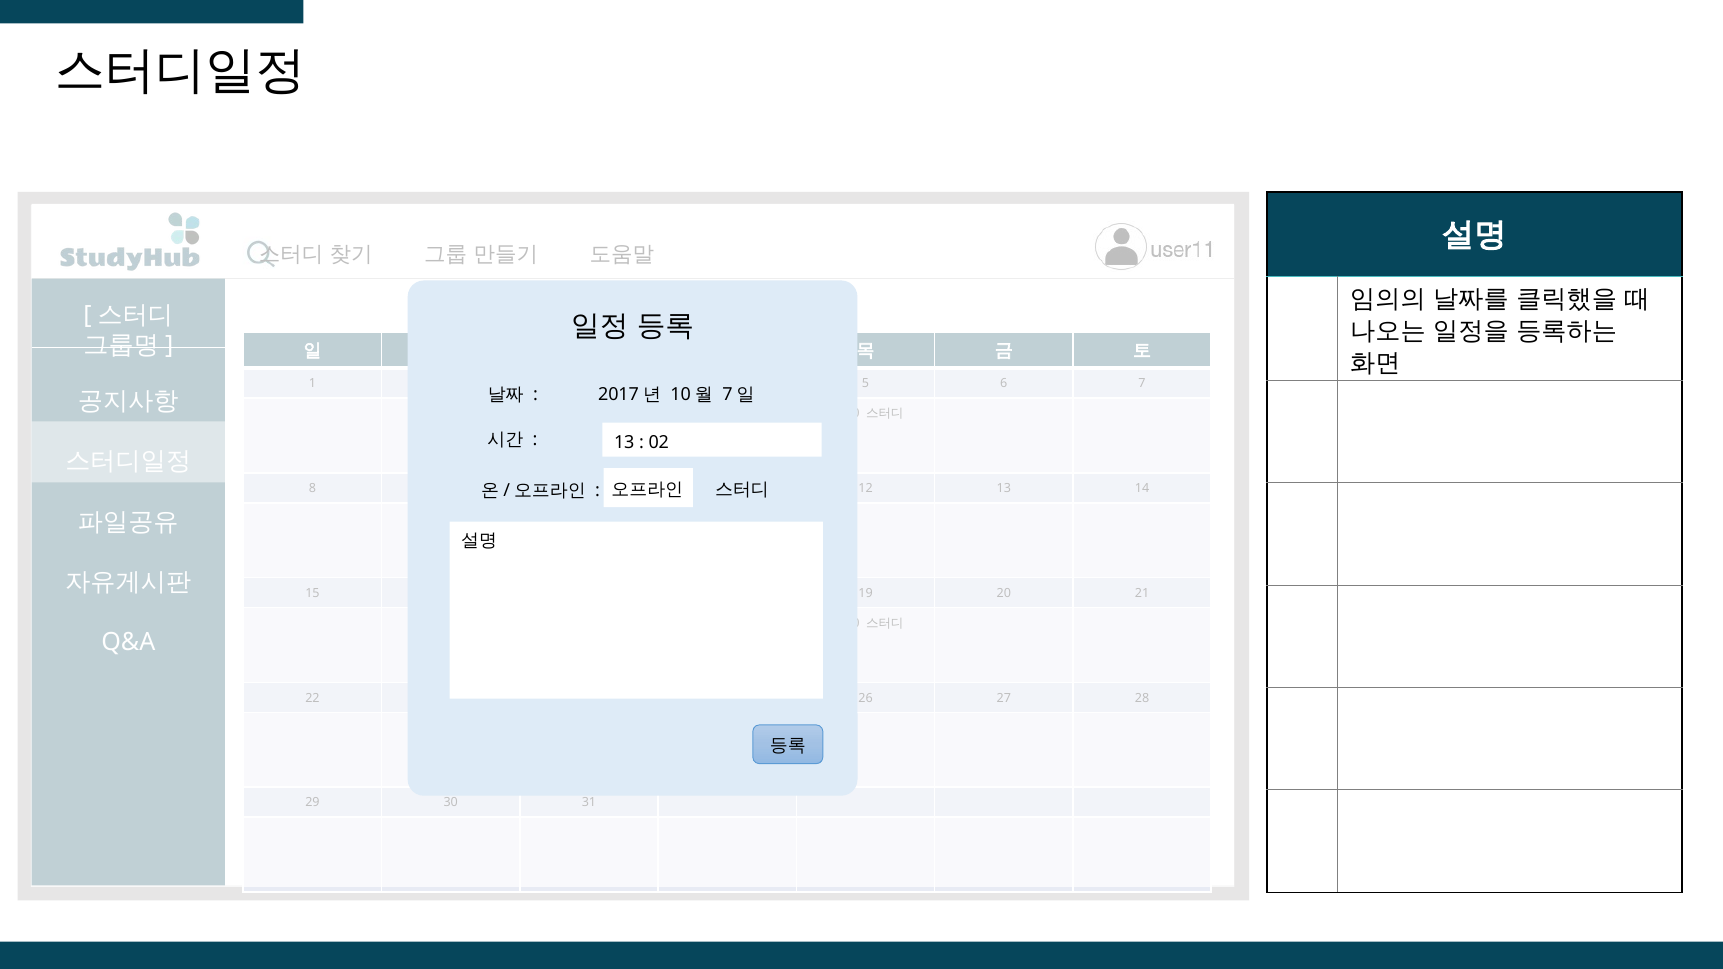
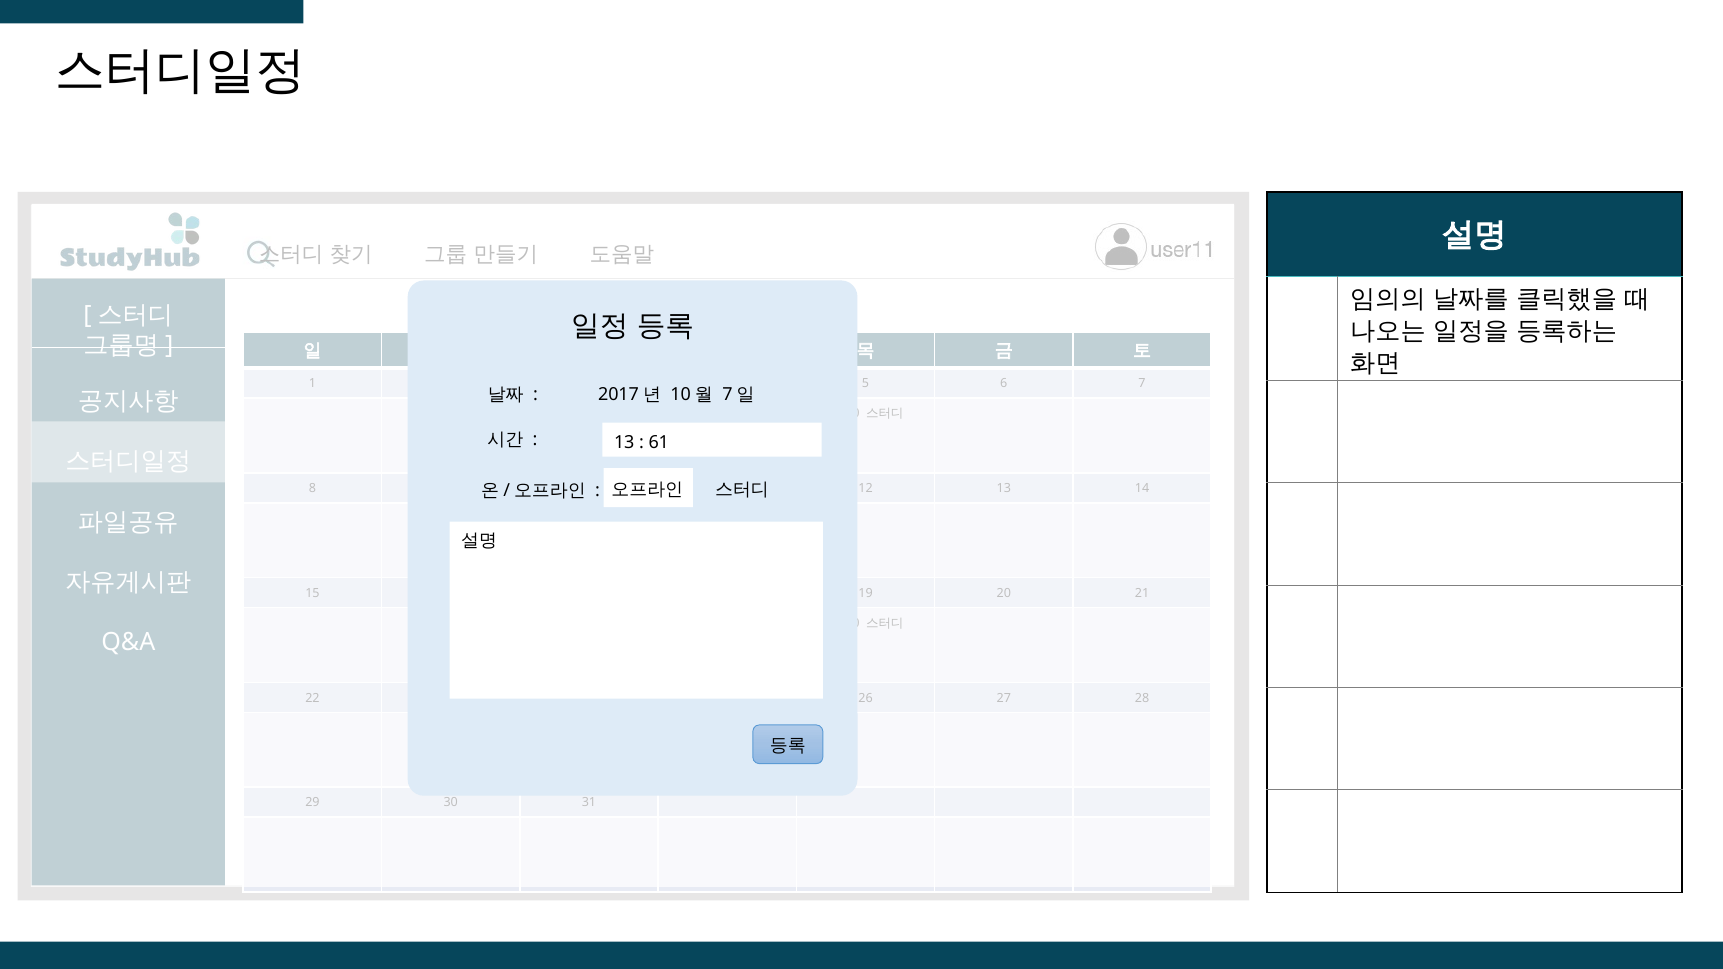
02: 02 -> 61 (659, 443)
